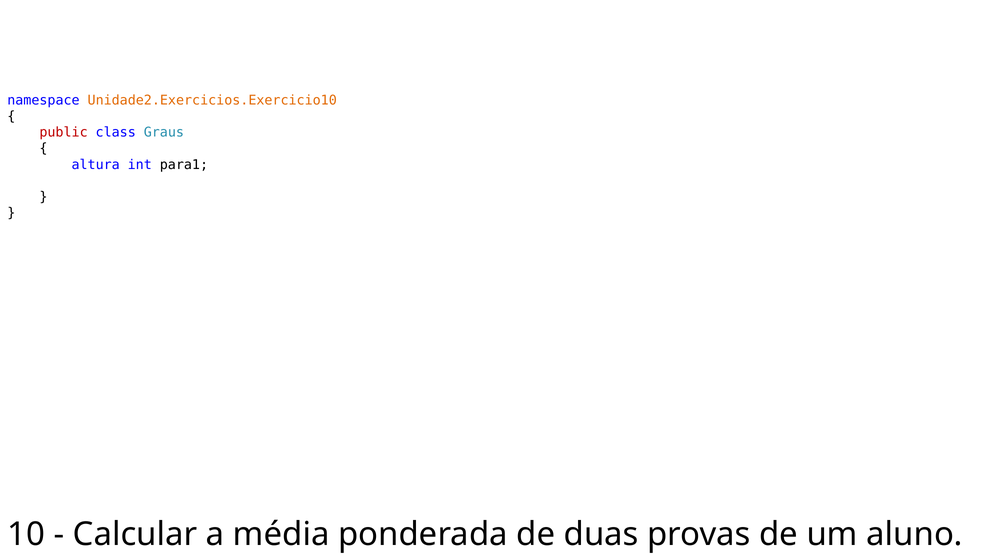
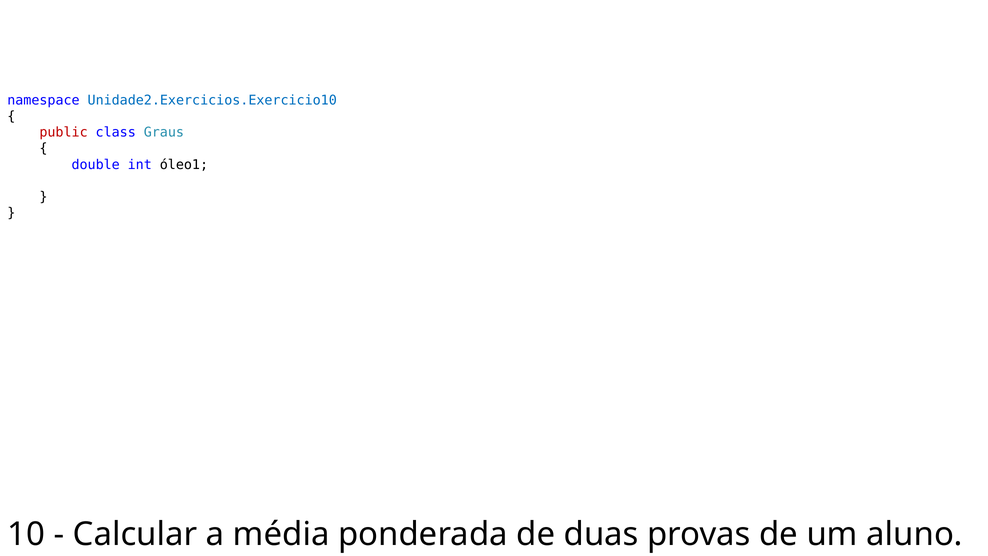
Unidade2.Exercicios.Exercicio10 colour: orange -> blue (212, 100)
altura: altura -> double (96, 165)
para1: para1 -> óleo1 (184, 165)
